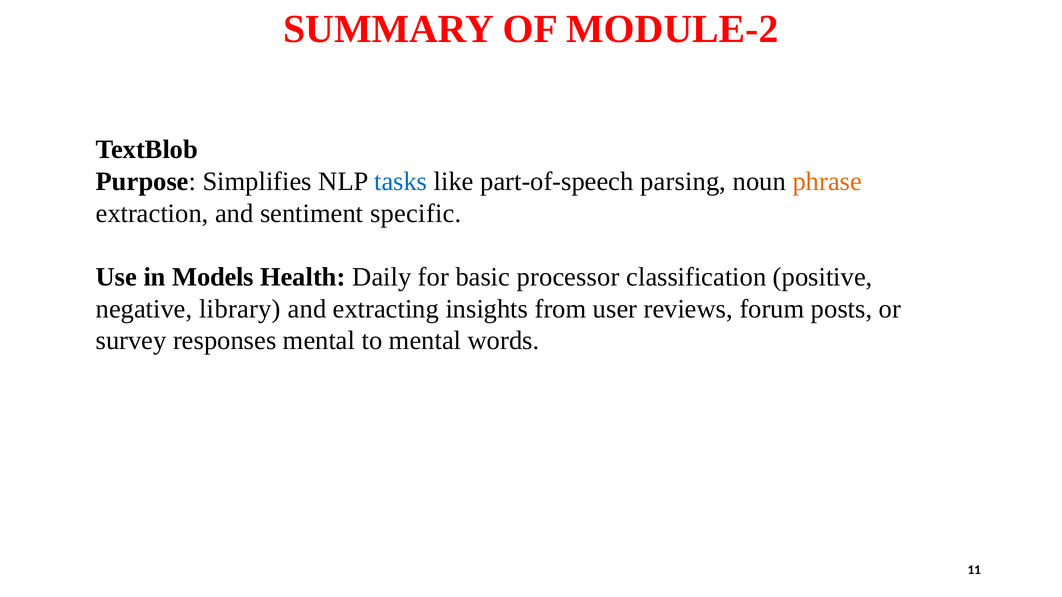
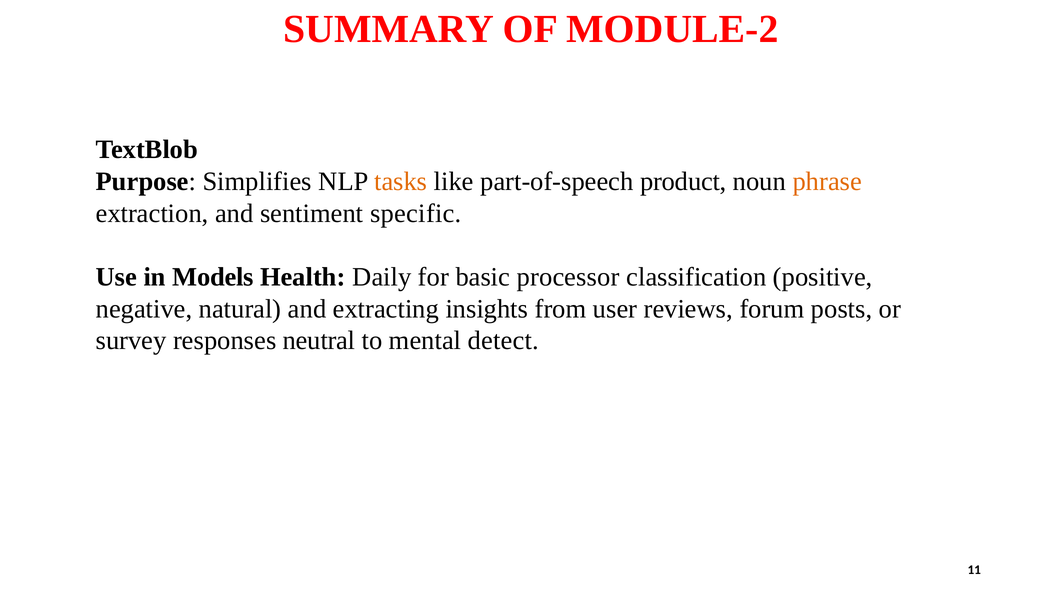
tasks colour: blue -> orange (401, 182)
parsing: parsing -> product (683, 182)
library: library -> natural (240, 309)
responses mental: mental -> neutral (319, 341)
words: words -> detect (503, 341)
